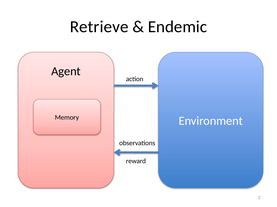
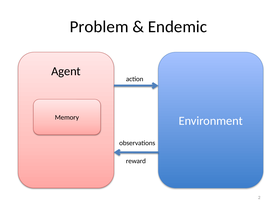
Retrieve: Retrieve -> Problem (99, 27)
